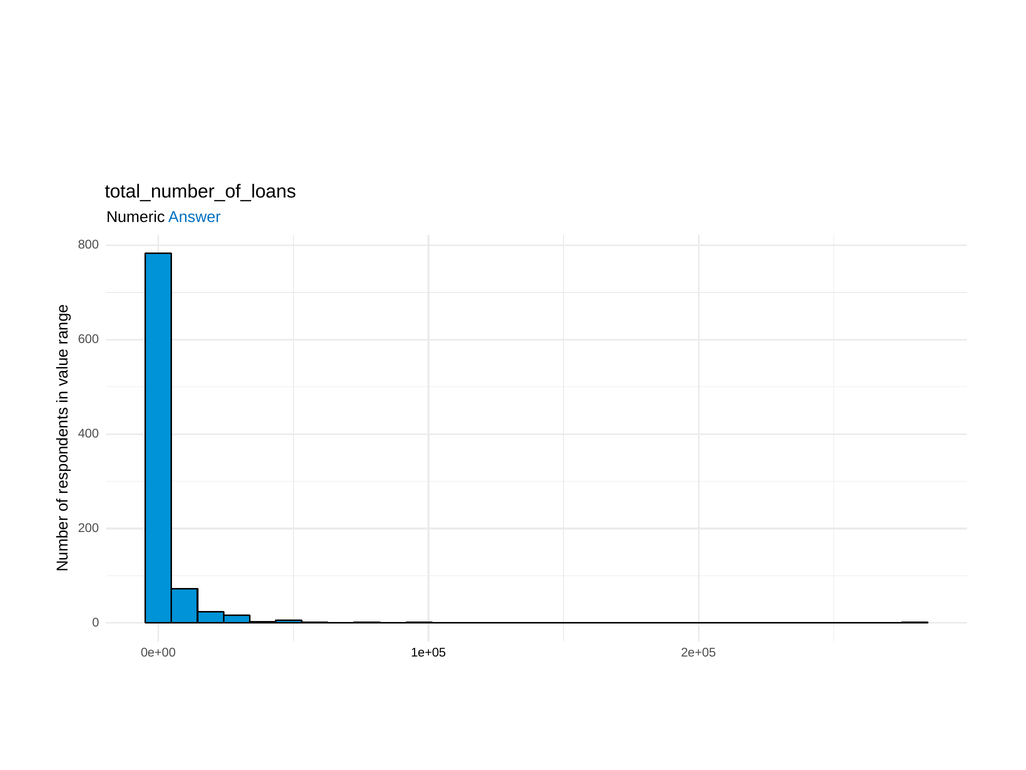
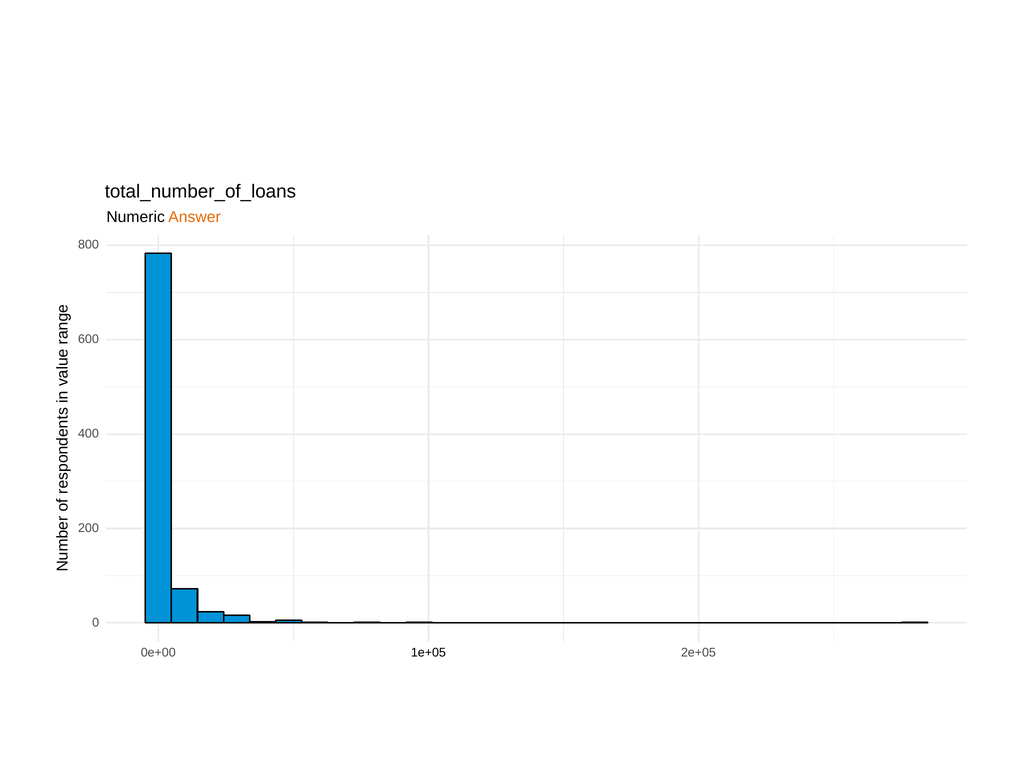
Answer colour: blue -> orange (195, 217)
